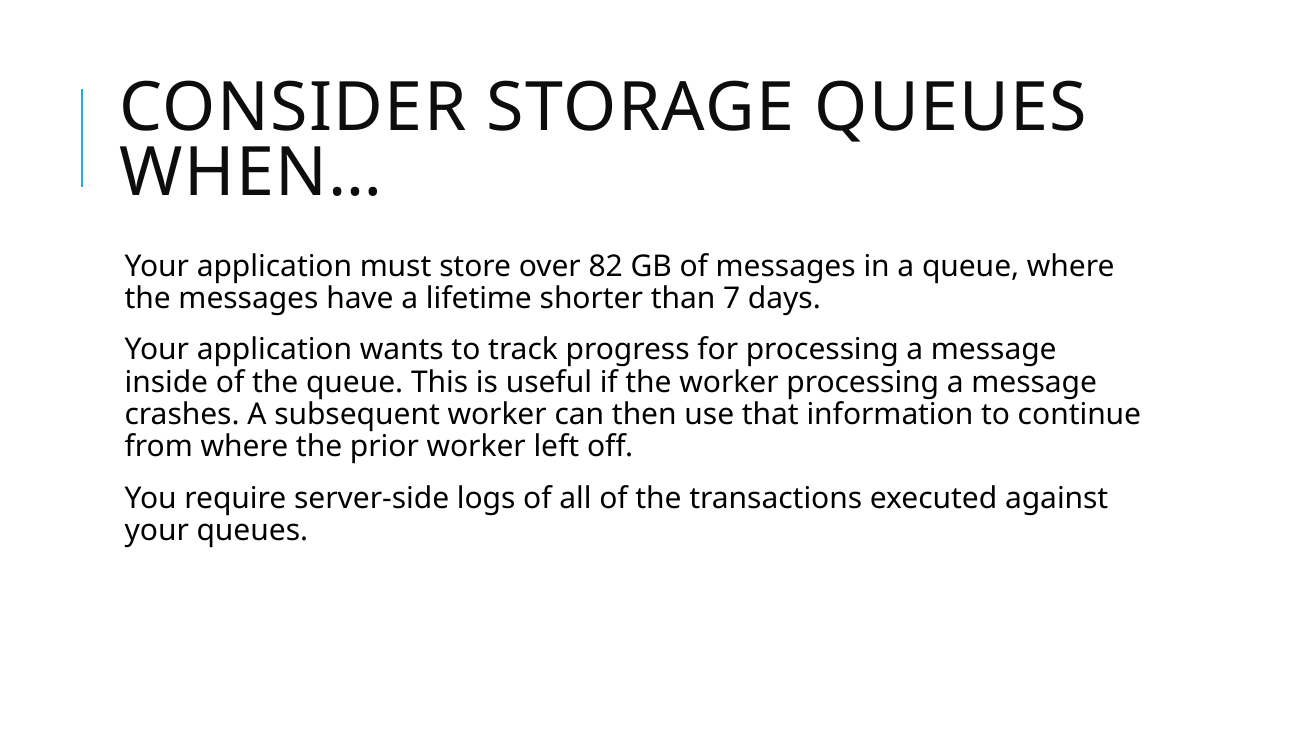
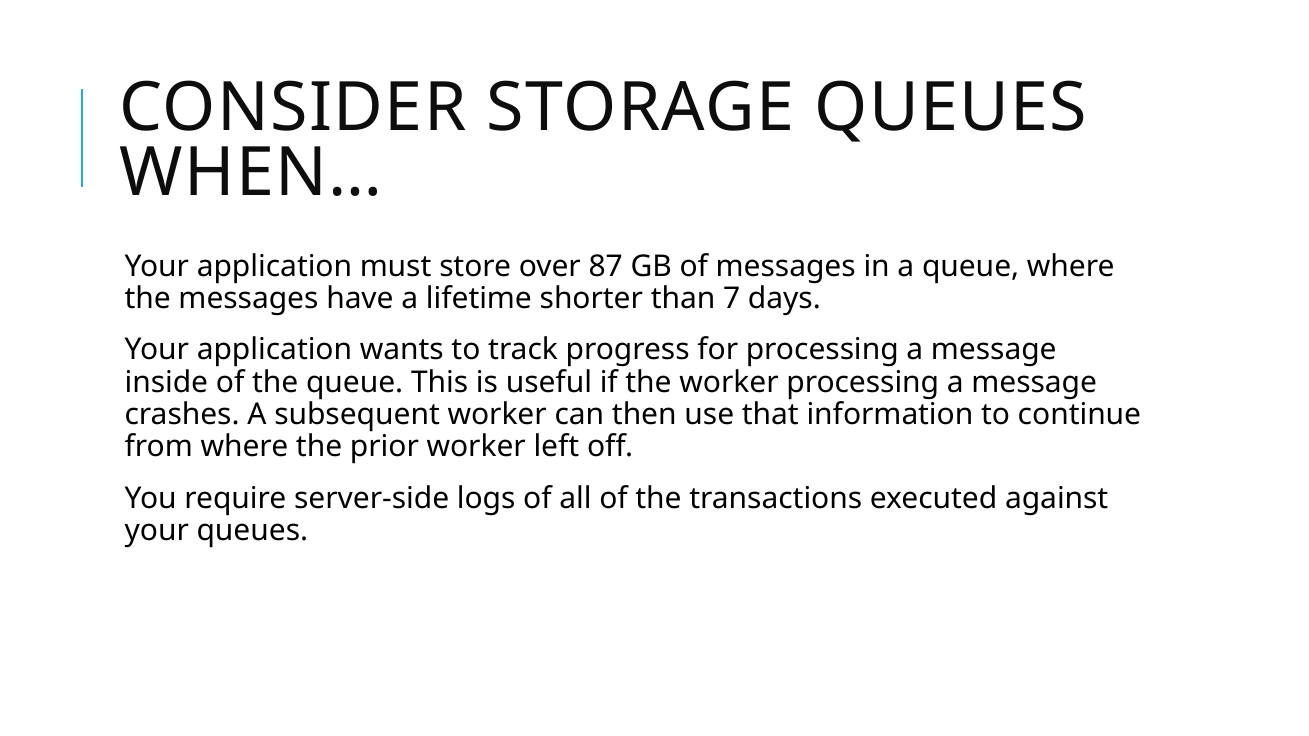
82: 82 -> 87 (606, 266)
